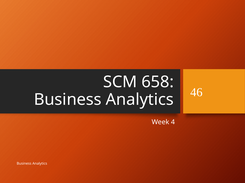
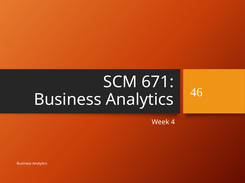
658: 658 -> 671 (158, 82)
